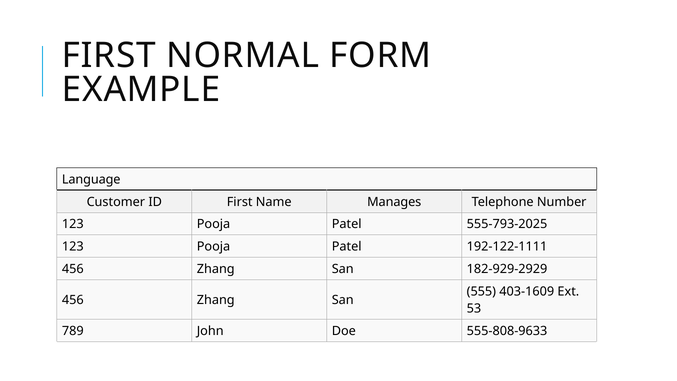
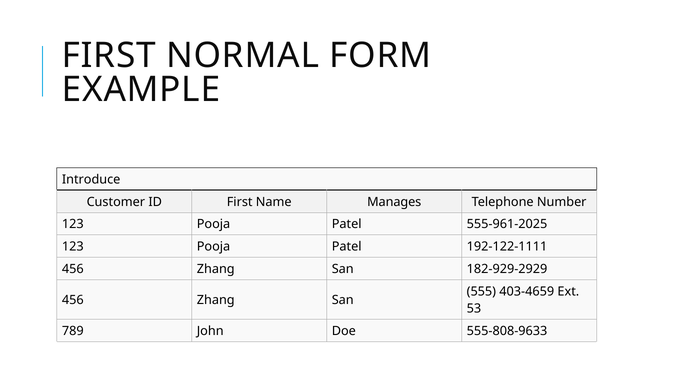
Language: Language -> Introduce (91, 179)
555-793-2025: 555-793-2025 -> 555-961-2025 (507, 224)
403-1609: 403-1609 -> 403-4659 (527, 291)
